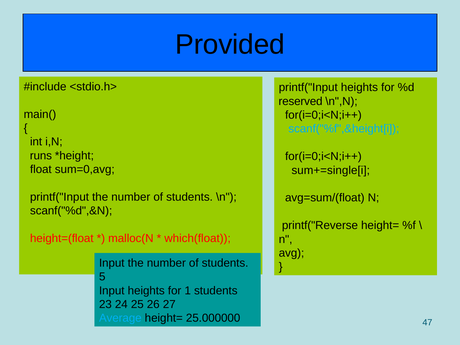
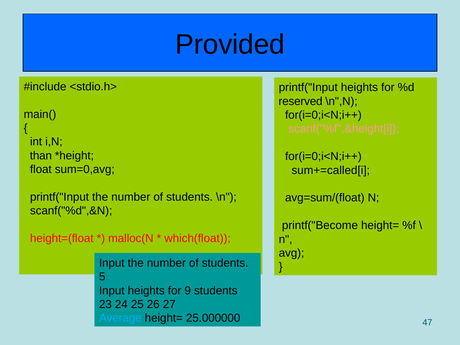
scanf("%f",&height[i colour: light blue -> pink (344, 129)
runs: runs -> than (41, 156)
sum+=single[i: sum+=single[i -> sum+=called[i (331, 170)
printf("Reverse: printf("Reverse -> printf("Become (320, 225)
1: 1 -> 9 (188, 291)
